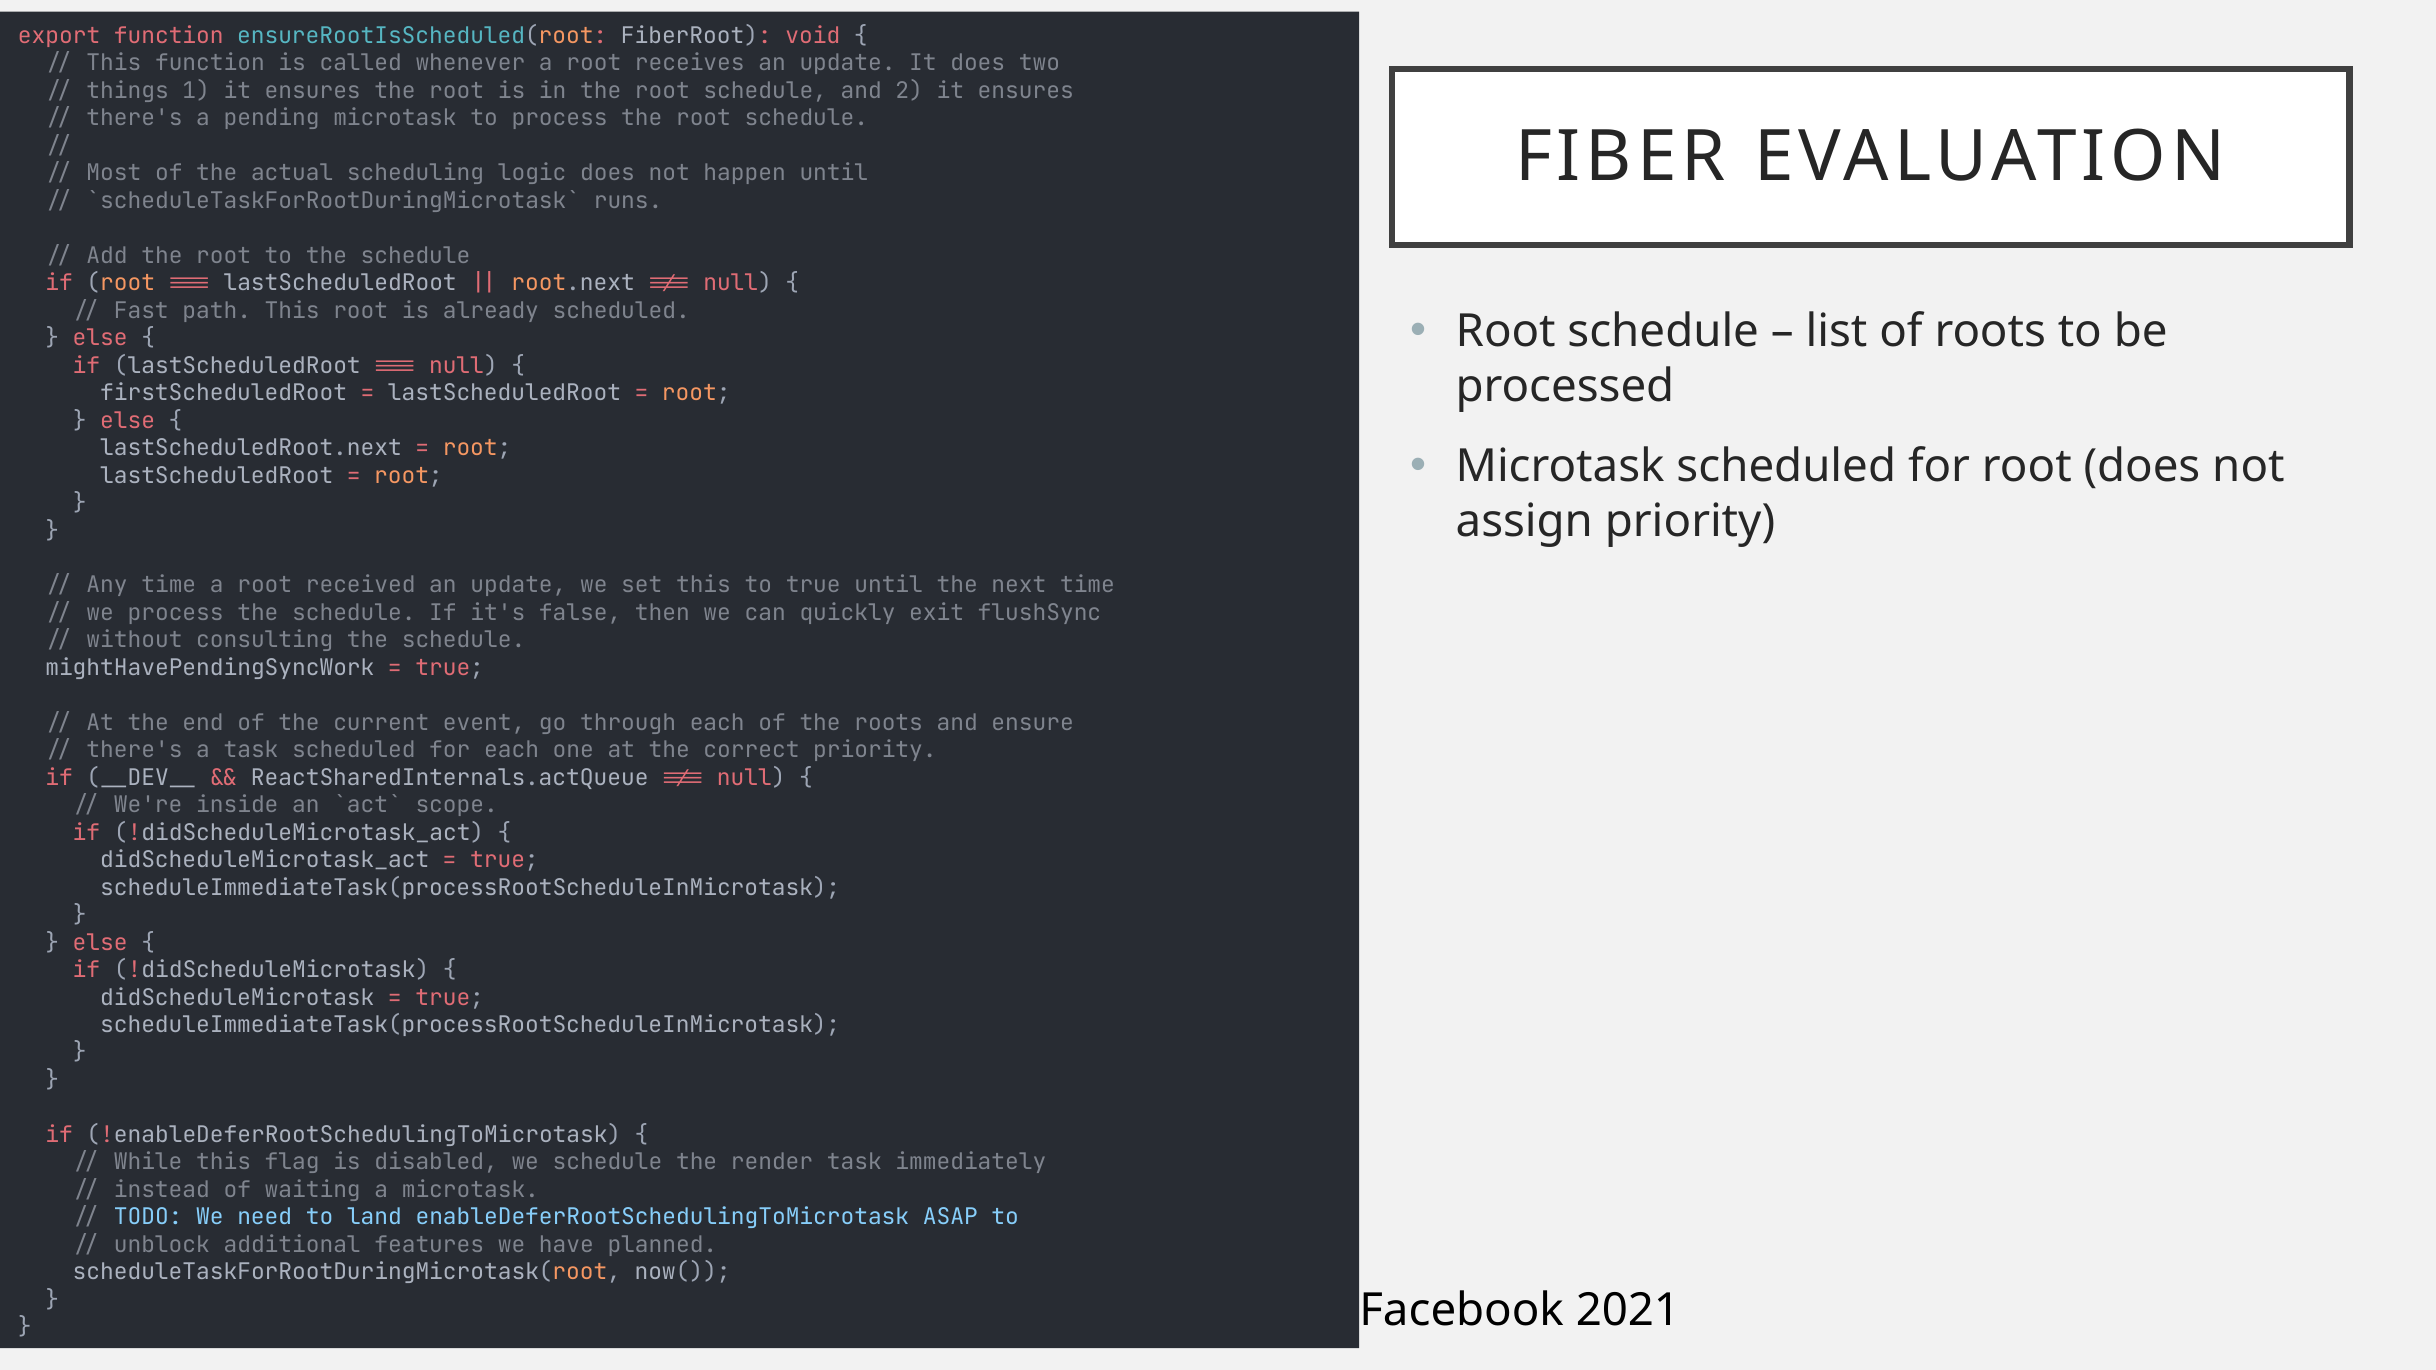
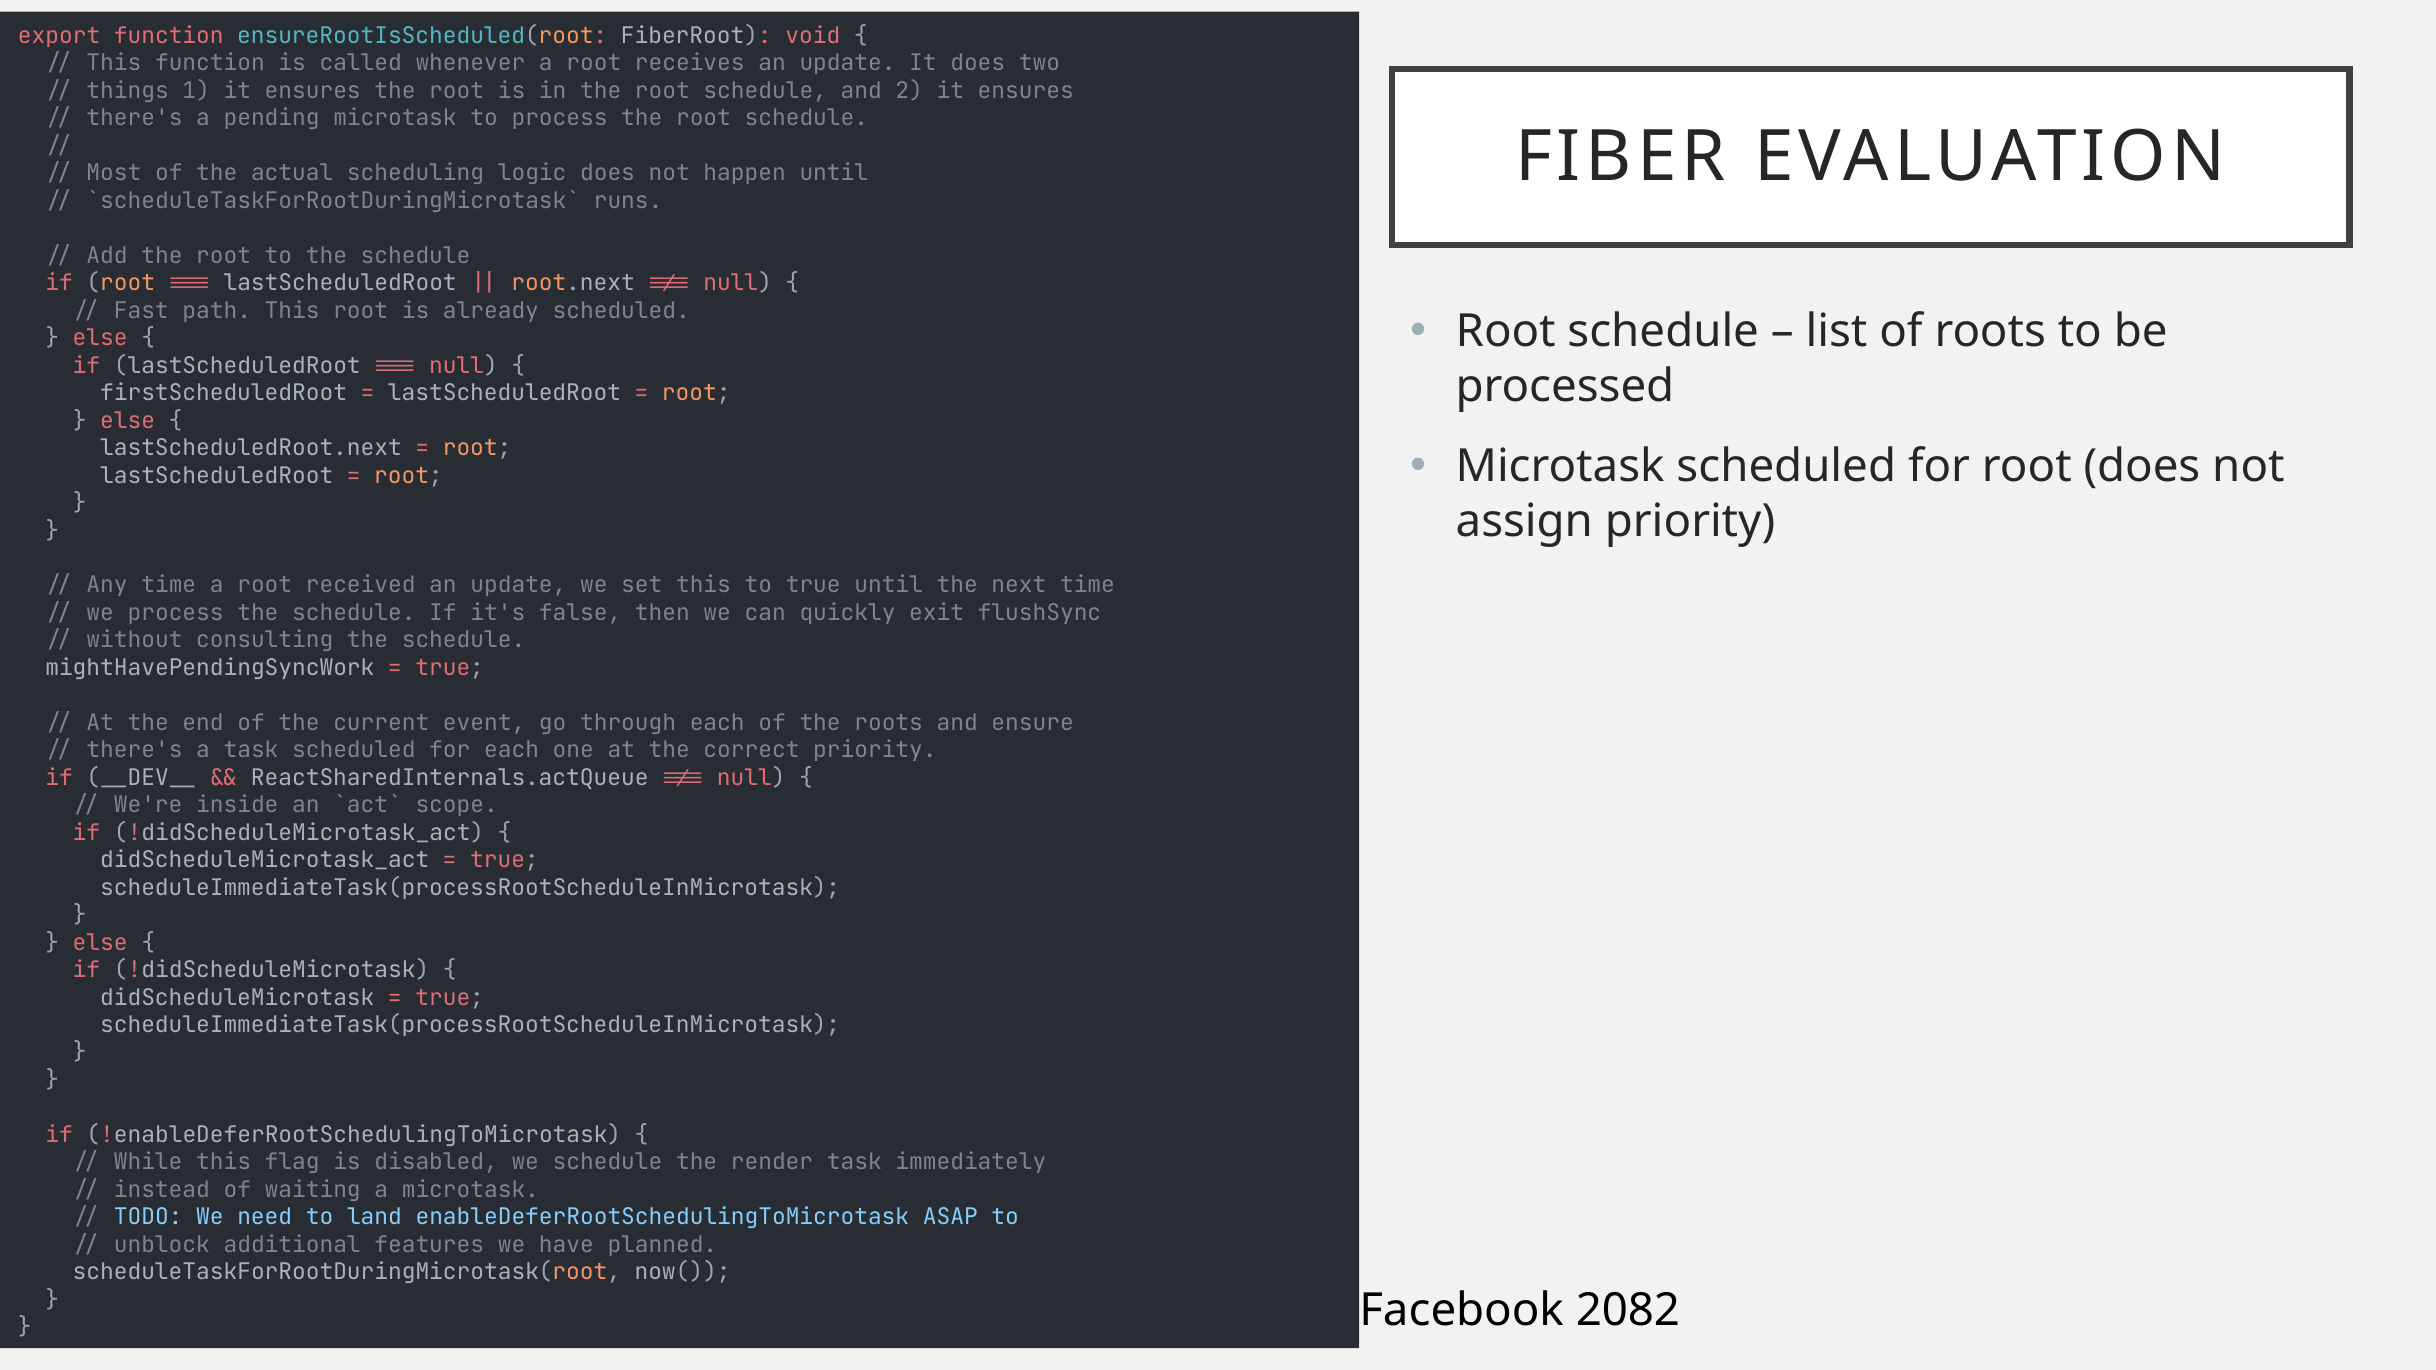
2021: 2021 -> 2082 (1628, 1311)
